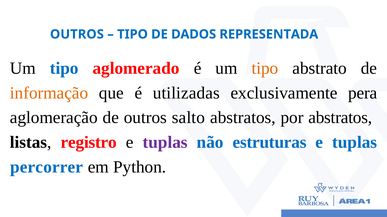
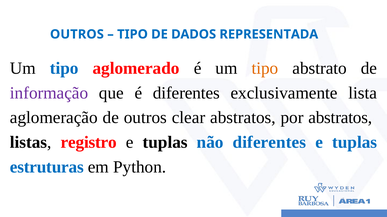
informação colour: orange -> purple (49, 93)
é utilizadas: utilizadas -> diferentes (186, 93)
pera: pera -> lista (363, 93)
salto: salto -> clear (189, 118)
tuplas colour: purple -> black (165, 143)
não estruturas: estruturas -> diferentes (269, 143)
percorrer: percorrer -> estruturas (47, 167)
